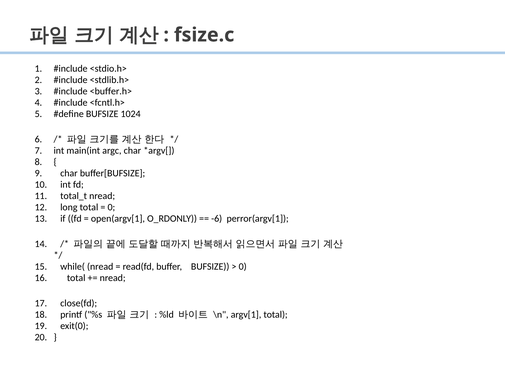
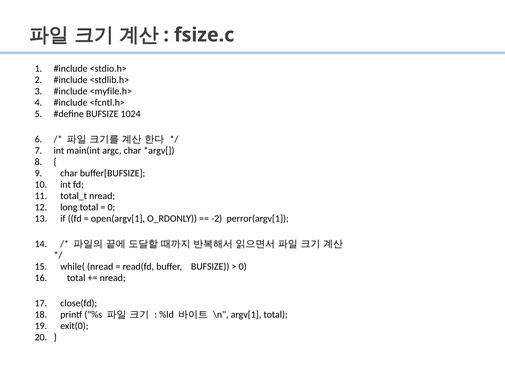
<buffer.h>: <buffer.h> -> <myfile.h> (111, 91)
-6: -6 -> -2 (217, 218)
